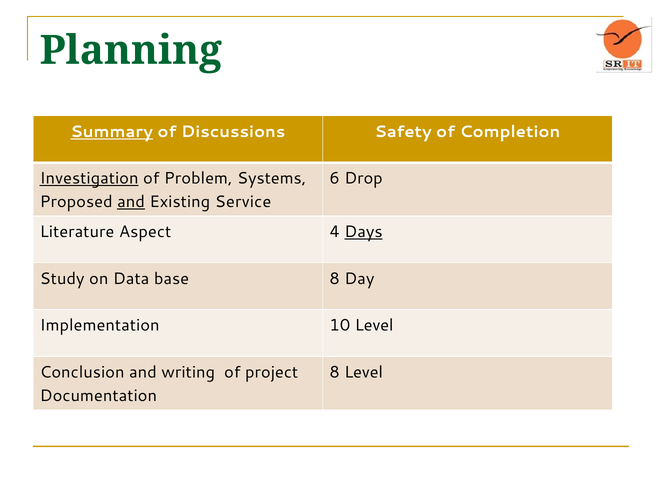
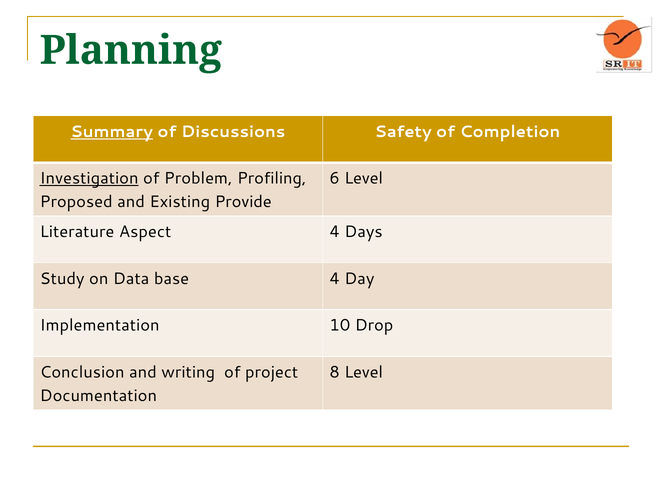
Systems: Systems -> Profiling (272, 179)
6 Drop: Drop -> Level (364, 179)
and underline: present -> none (131, 202)
Service: Service -> Provide (243, 202)
Days underline: present -> none (363, 232)
base 8: 8 -> 4 (335, 279)
10 Level: Level -> Drop (374, 326)
